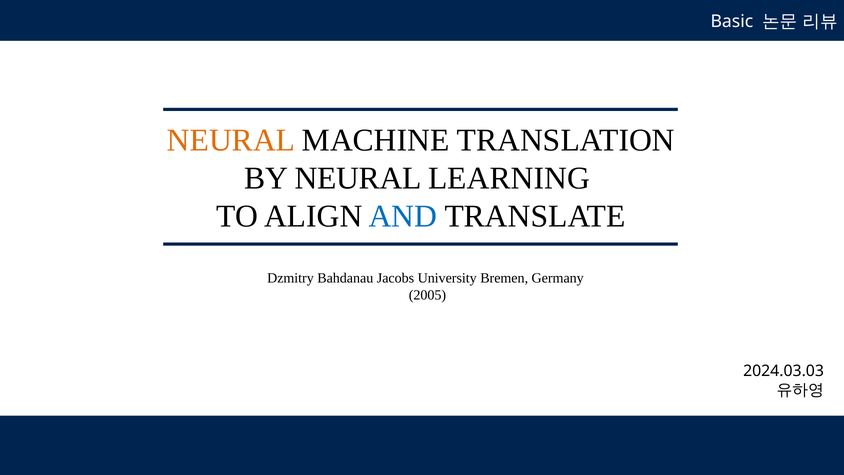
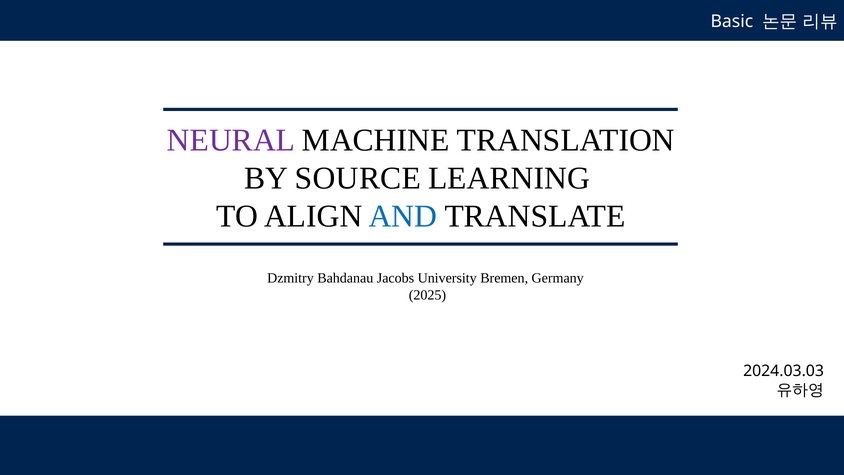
NEURAL colour: orange -> purple (231, 140)
BY NEURAL: NEURAL -> SOURCE (358, 178)
2005: 2005 -> 2025 (427, 295)
